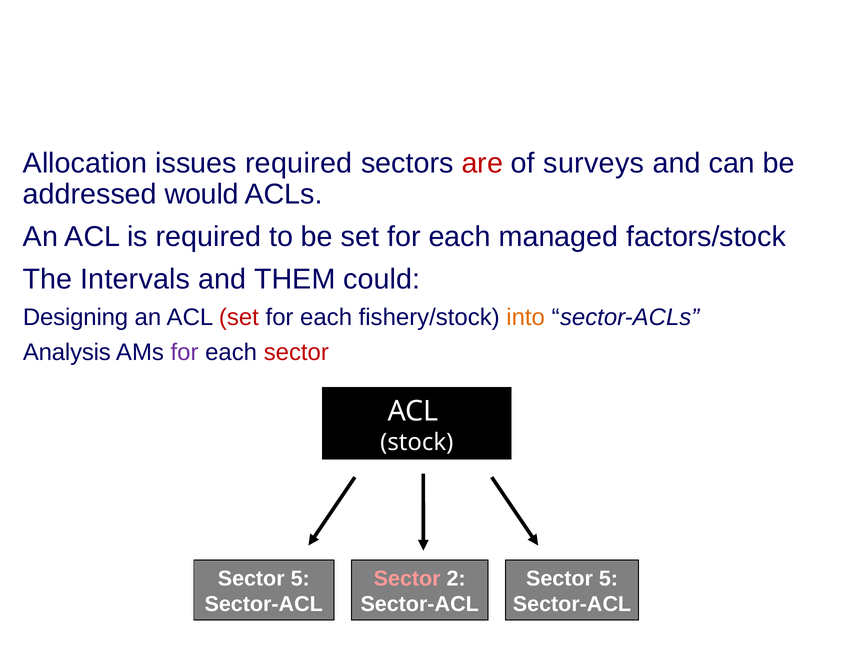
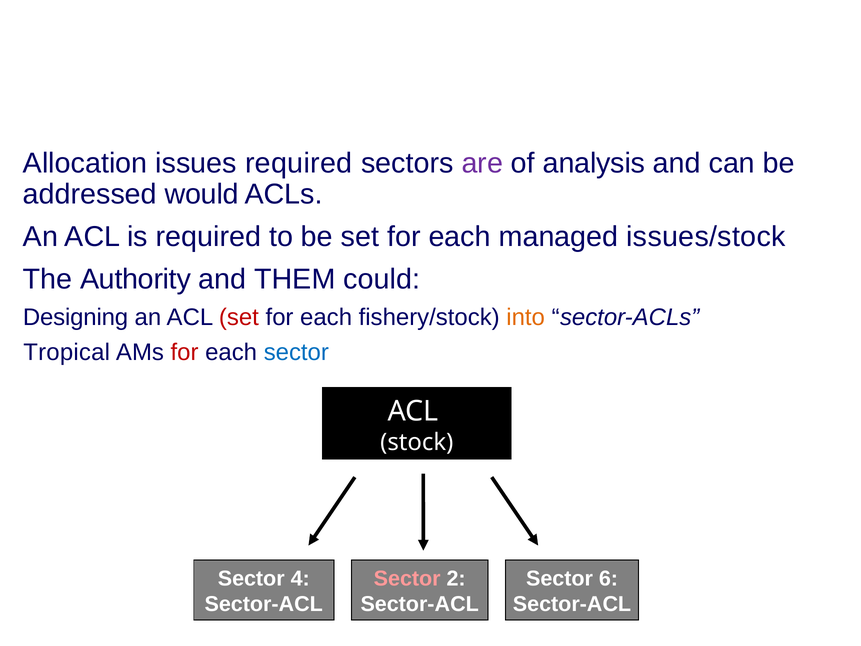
are colour: red -> purple (482, 163)
surveys: surveys -> analysis (594, 163)
factors/stock: factors/stock -> issues/stock (706, 237)
Intervals: Intervals -> Authority (135, 279)
Analysis: Analysis -> Tropical (67, 352)
for colour: purple -> red (185, 352)
sector colour: red -> blue (296, 352)
5: 5 -> 4 (300, 578)
5: 5 -> 6 (608, 578)
